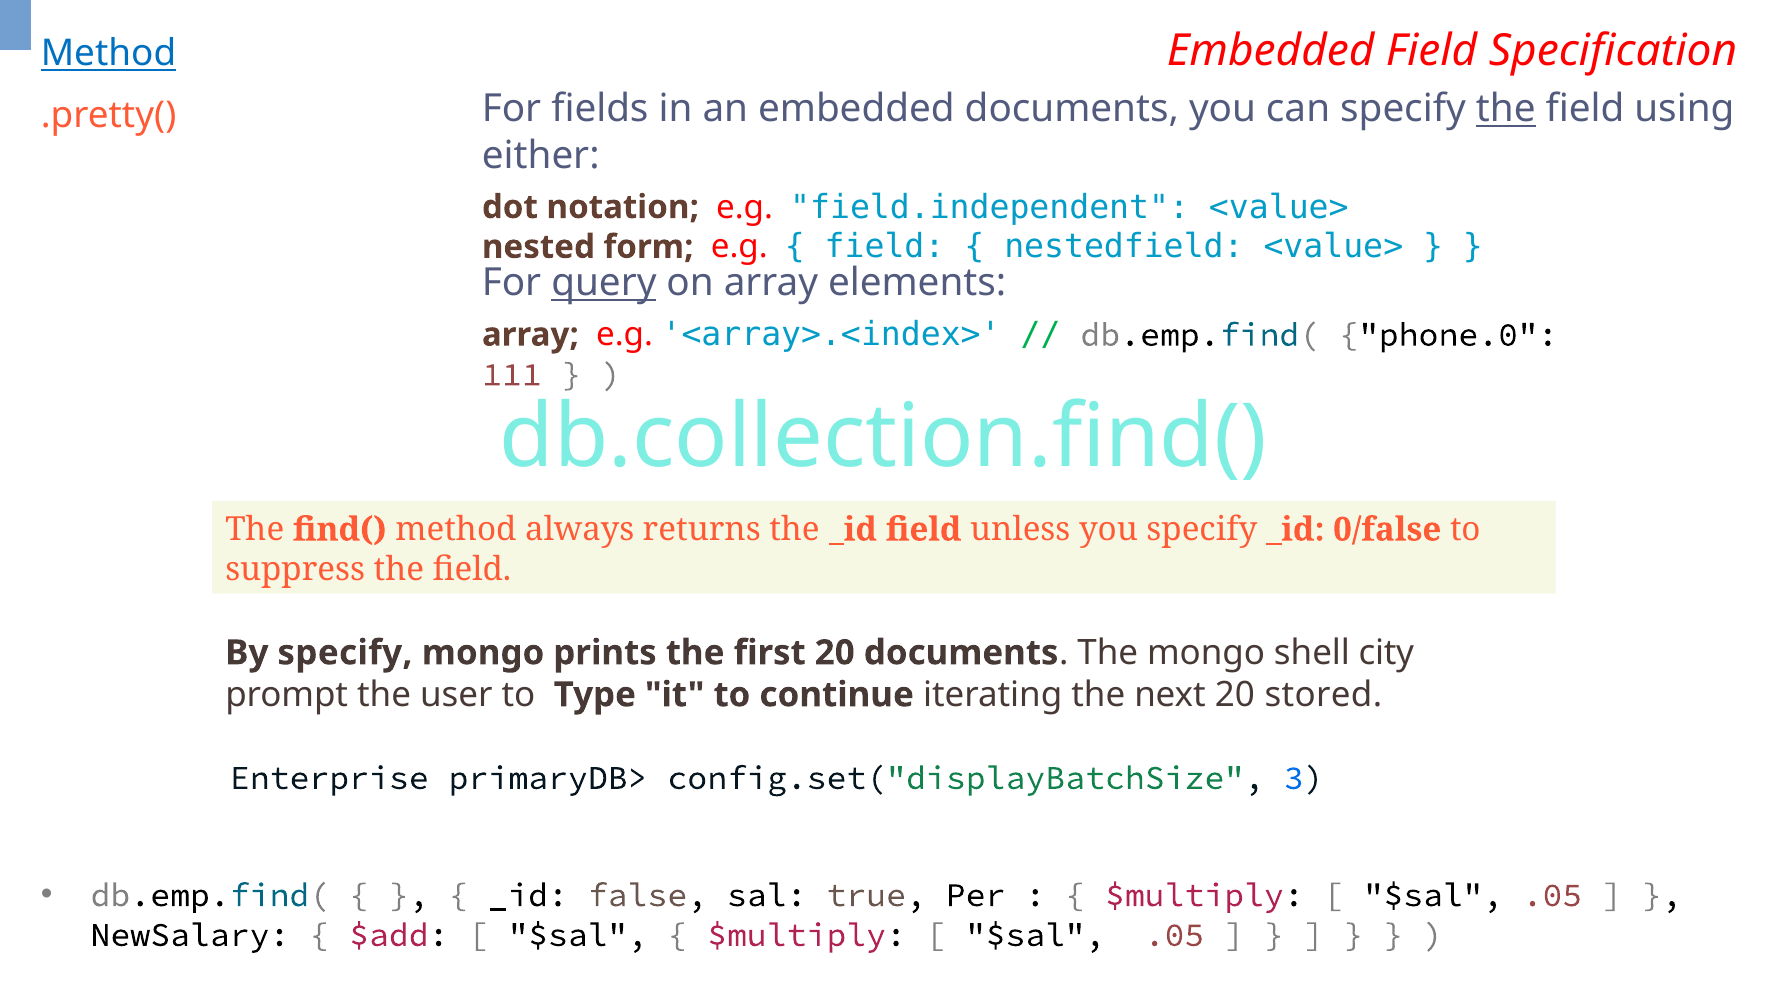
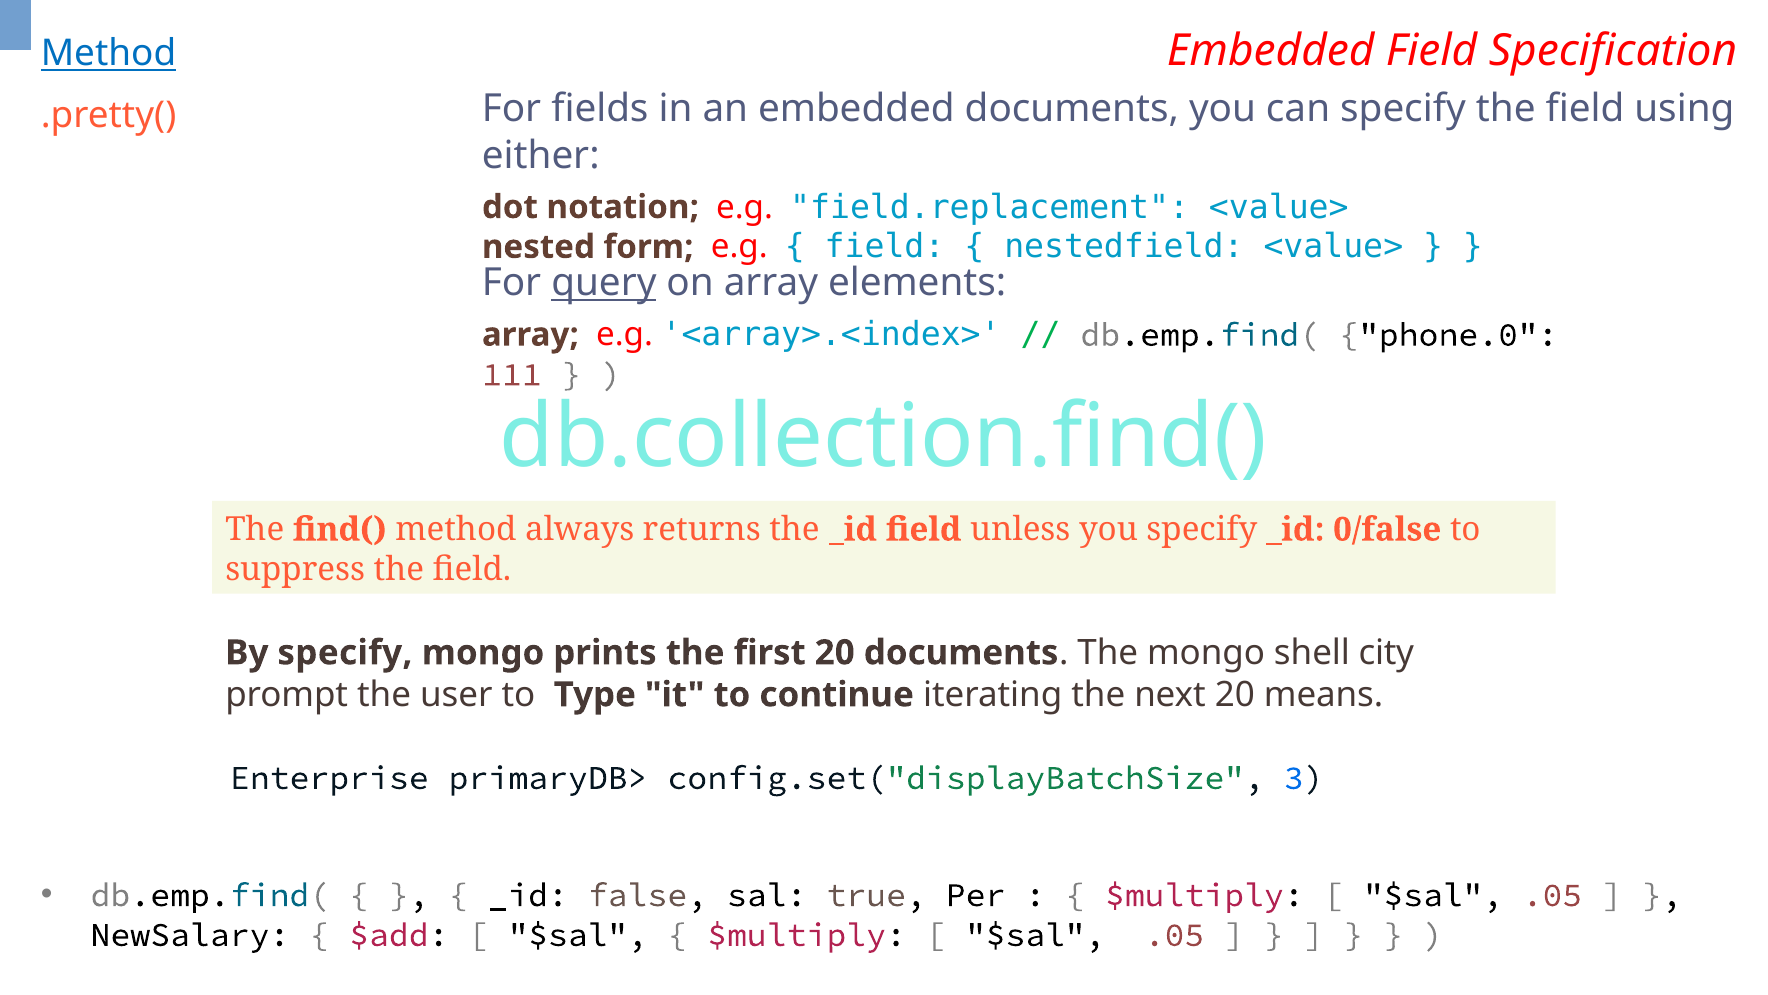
the underline: present -> none (1506, 109)
field.independent: field.independent -> field.replacement (990, 207)
stored: stored -> means (1324, 694)
